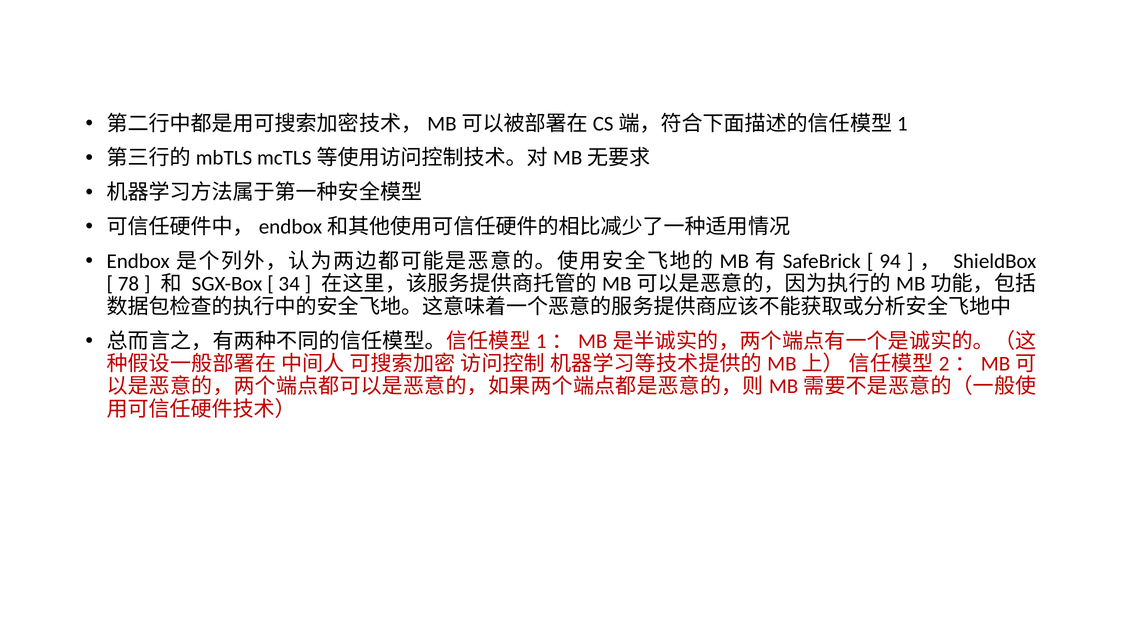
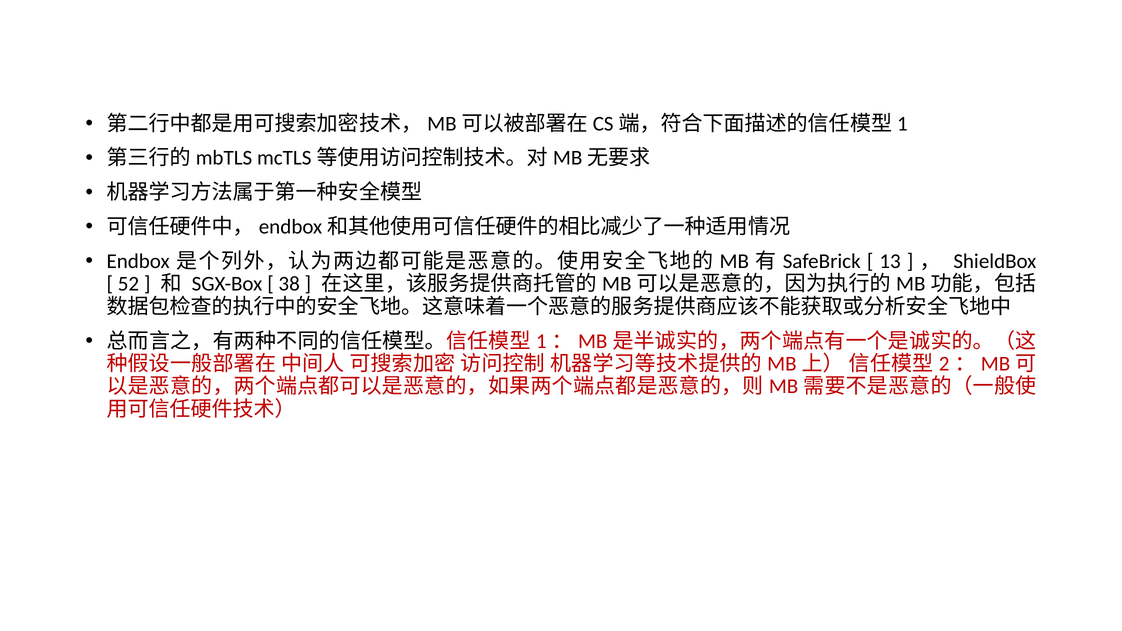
94: 94 -> 13 (890, 261)
78: 78 -> 52 (128, 284)
34: 34 -> 38 (289, 284)
